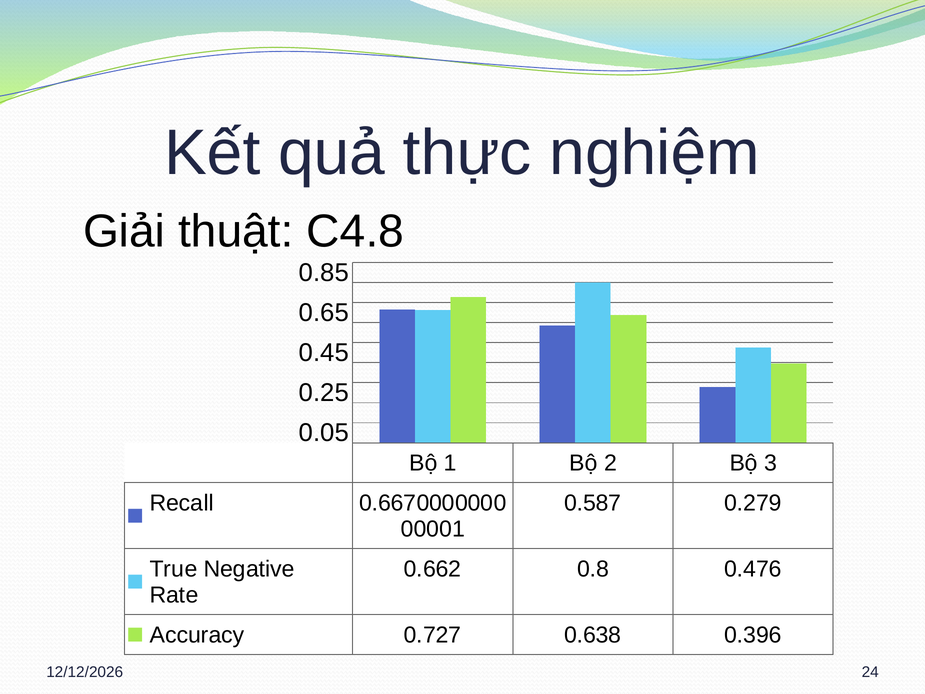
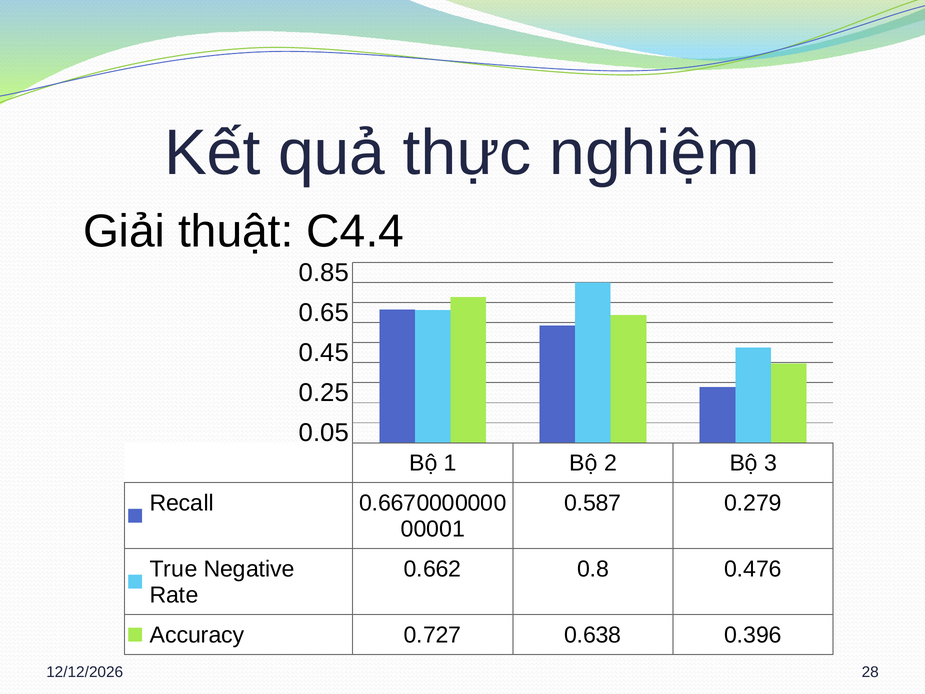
C4.8: C4.8 -> C4.4 (355, 231)
24: 24 -> 28 (870, 672)
